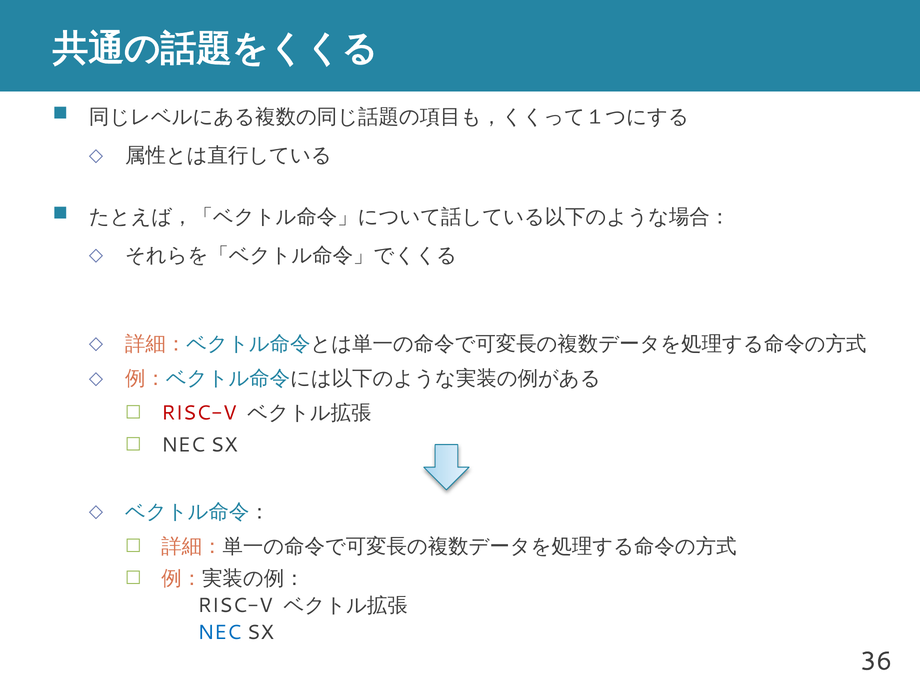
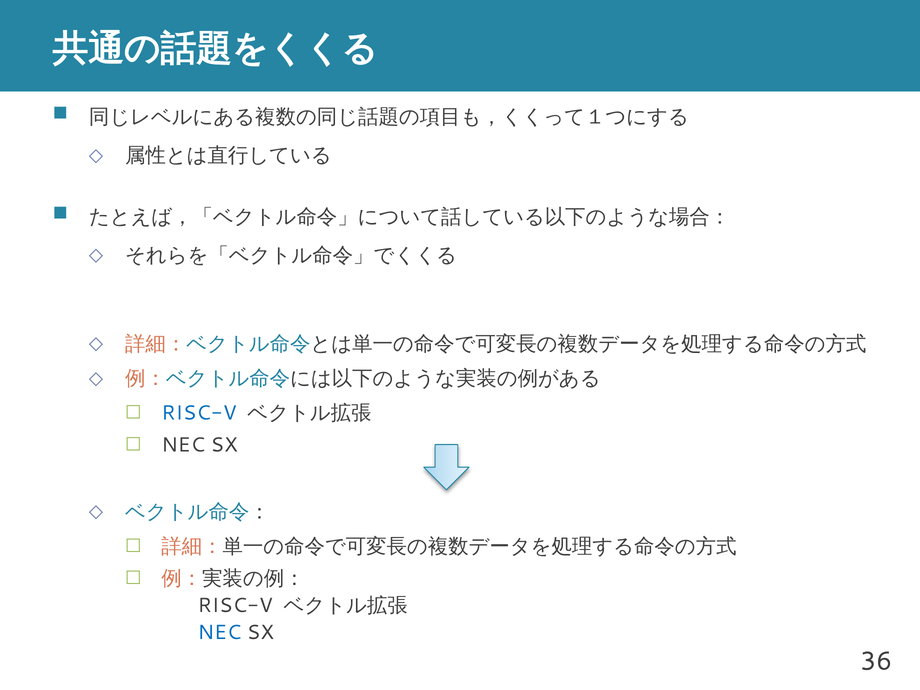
RISC-V colour: red -> blue (199, 413)
